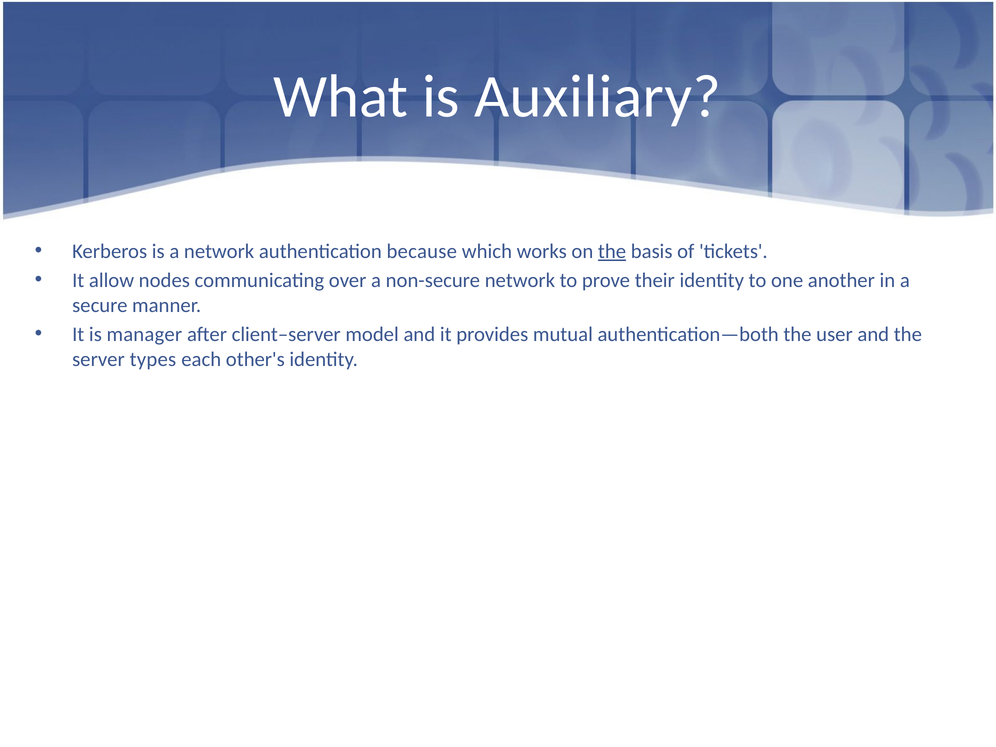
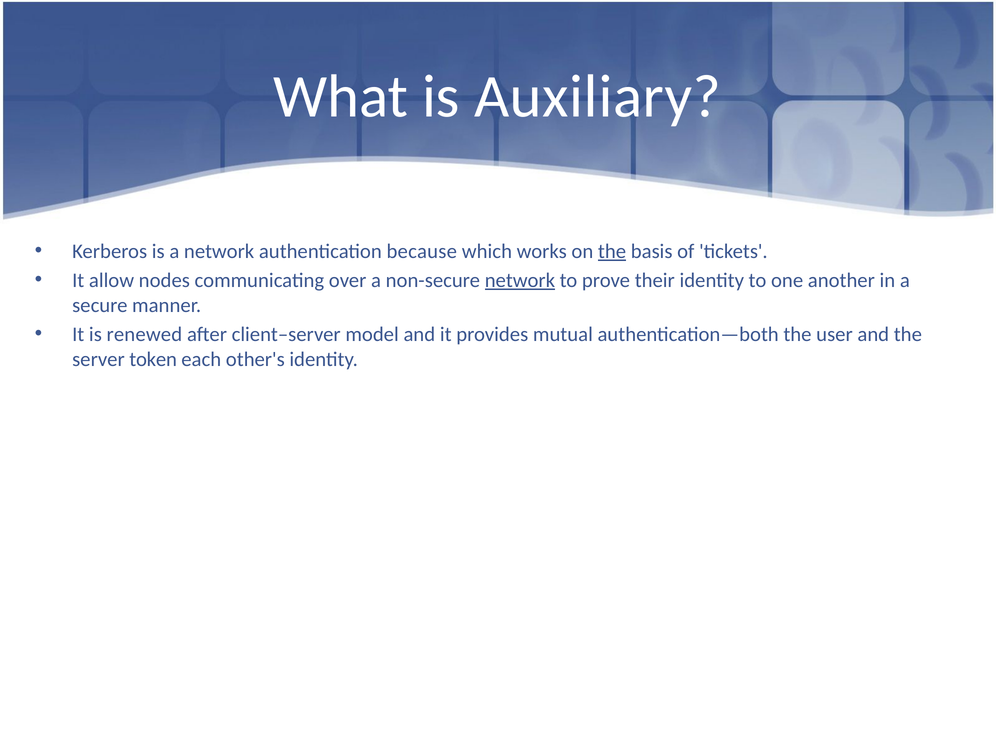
network underline: none -> present (520, 280)
manager: manager -> renewed (144, 334)
types: types -> token (153, 359)
